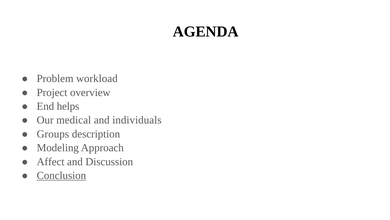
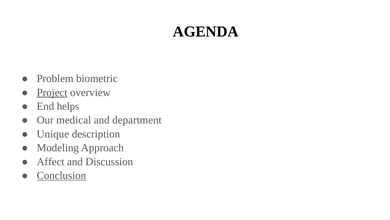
workload: workload -> biometric (97, 78)
Project underline: none -> present (52, 92)
individuals: individuals -> department (137, 120)
Groups: Groups -> Unique (53, 134)
